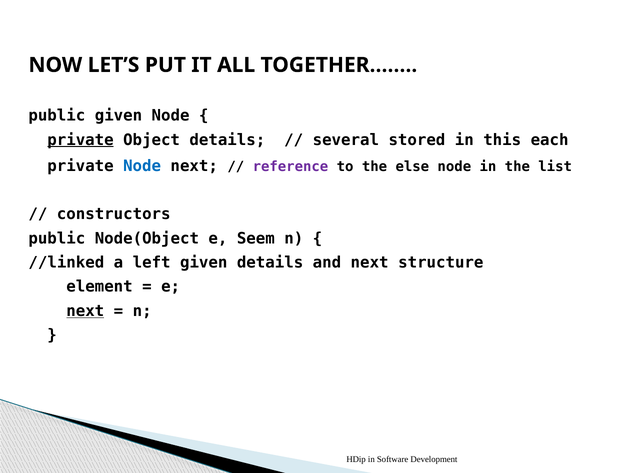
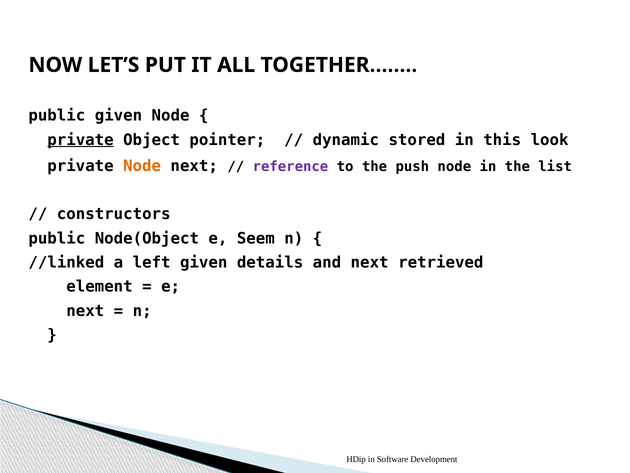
Object details: details -> pointer (227, 140)
several: several -> dynamic (346, 140)
each: each -> look (550, 140)
Node colour: blue -> orange (142, 166)
else: else -> push (412, 166)
structure: structure -> retrieved (441, 262)
next underline: present -> none (85, 311)
